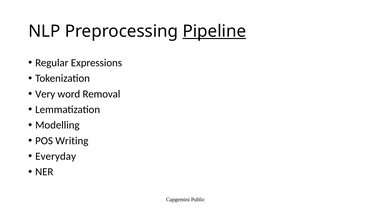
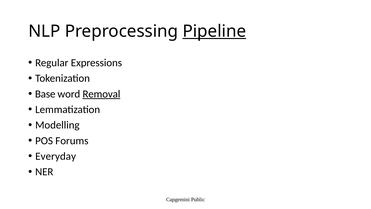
Very: Very -> Base (45, 94)
Removal underline: none -> present (101, 94)
Writing: Writing -> Forums (72, 141)
